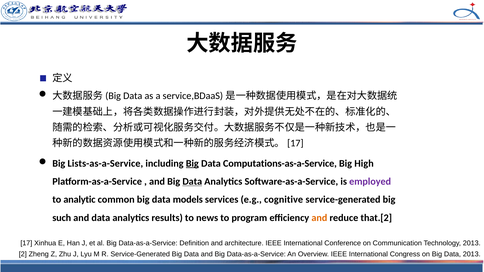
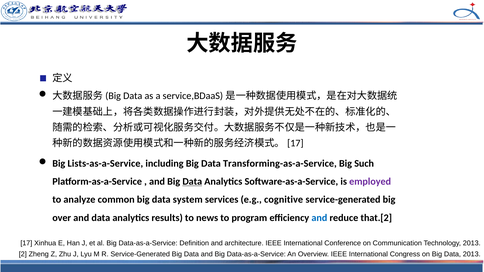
Big underline: present -> none (192, 163)
Computations-as-a-Service: Computations-as-a-Service -> Transforming-as-a-Service (280, 163)
High: High -> Such (364, 163)
analytic: analytic -> analyze (79, 200)
models: models -> system (188, 200)
such: such -> over (62, 218)
and colour: orange -> blue (319, 218)
